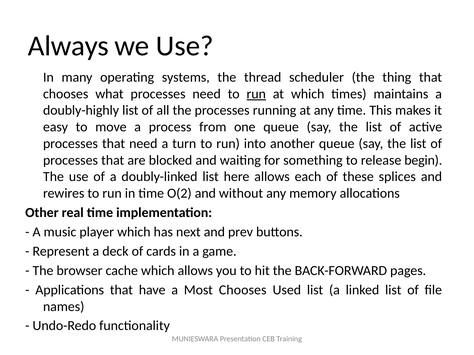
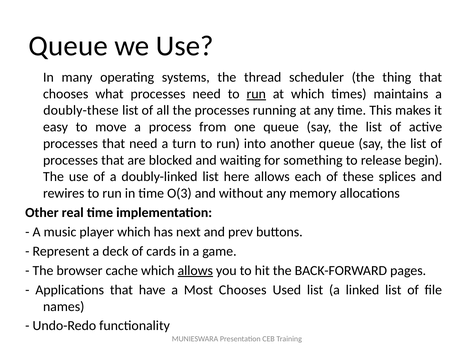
Always: Always -> Queue (68, 46)
doubly-highly: doubly-highly -> doubly-these (81, 111)
O(2: O(2 -> O(3 (179, 194)
allows underline: none -> present (195, 271)
